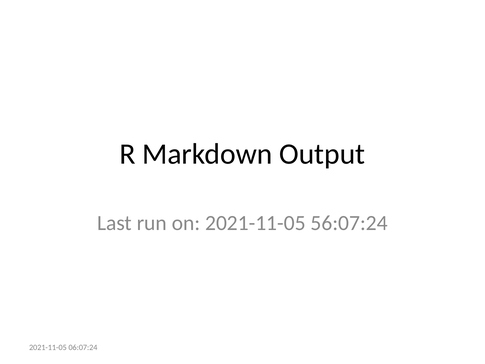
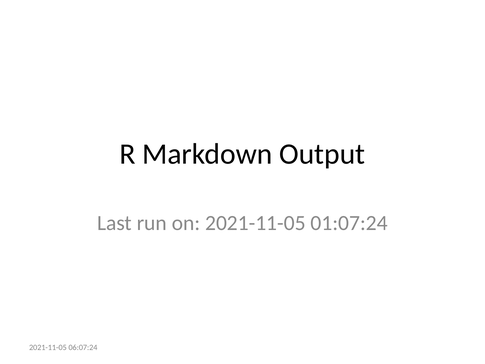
56:07:24: 56:07:24 -> 01:07:24 (349, 223)
